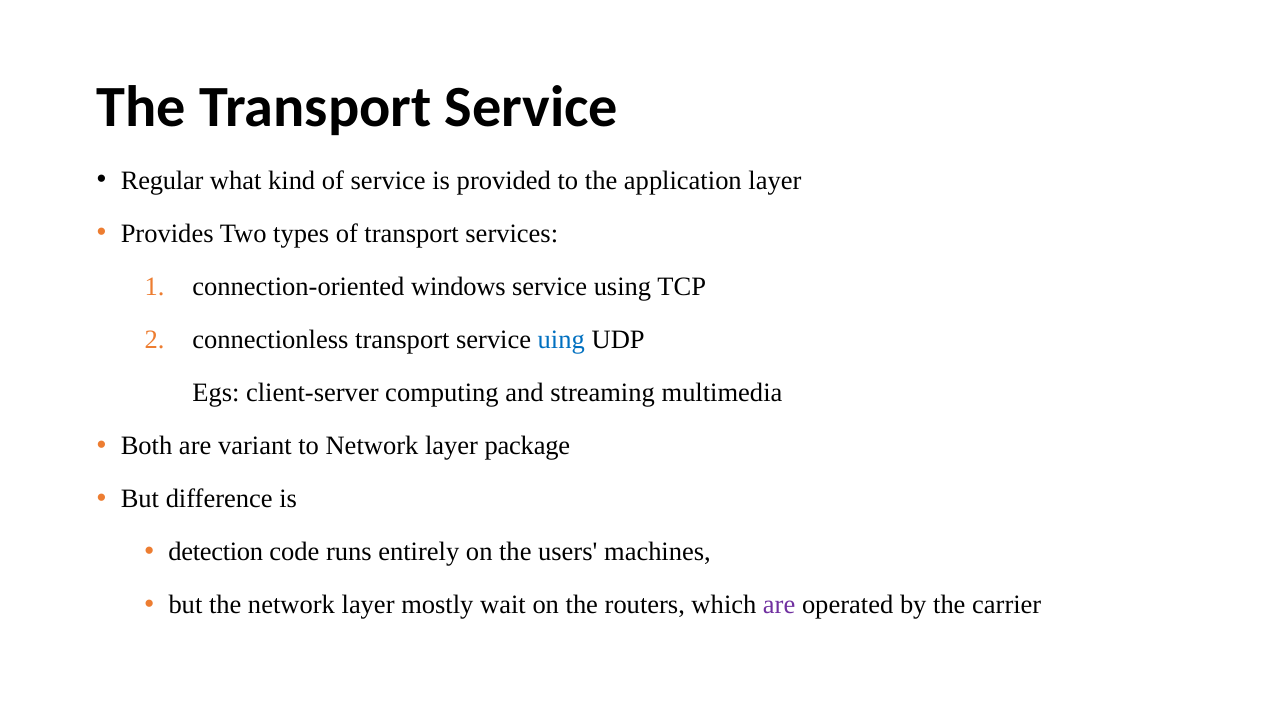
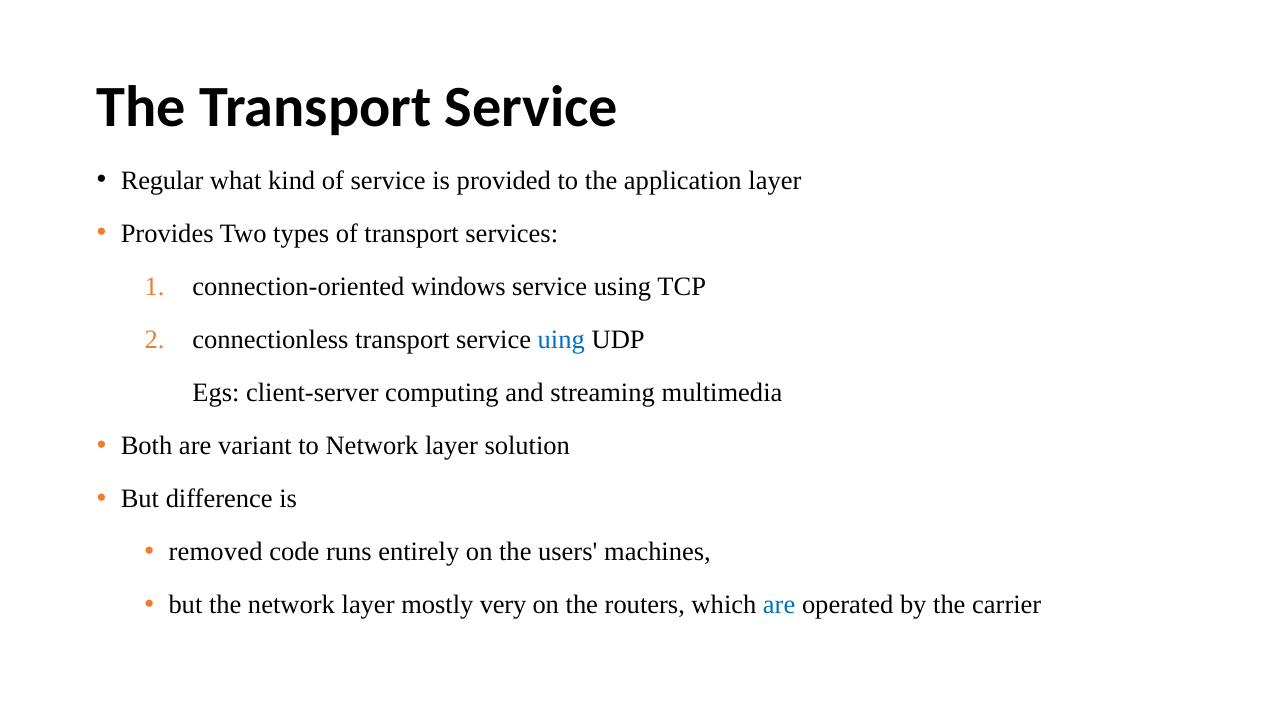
package: package -> solution (527, 446)
detection: detection -> removed (216, 552)
wait: wait -> very (503, 605)
are colour: purple -> blue (779, 605)
